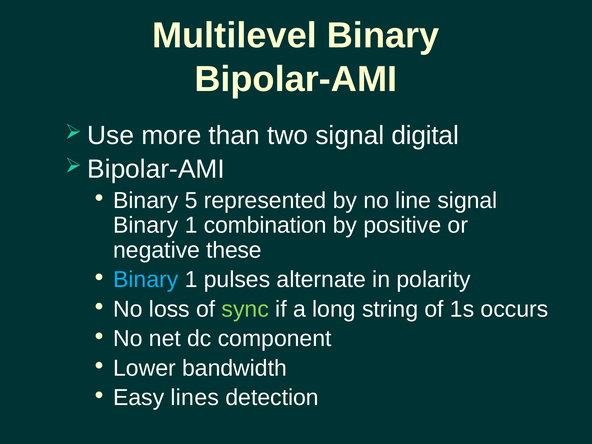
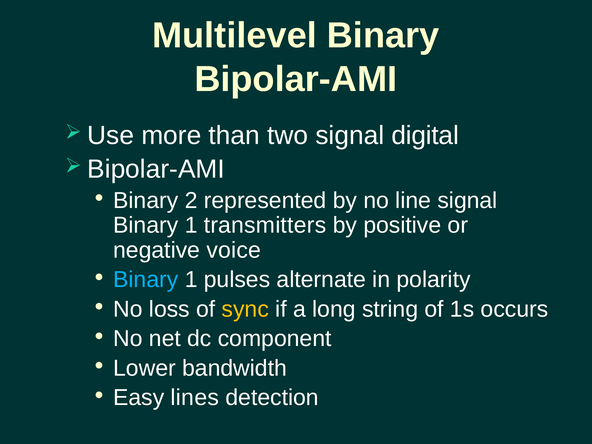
5: 5 -> 2 (191, 200)
combination: combination -> transmitters (265, 225)
these: these -> voice (234, 250)
sync colour: light green -> yellow (245, 309)
